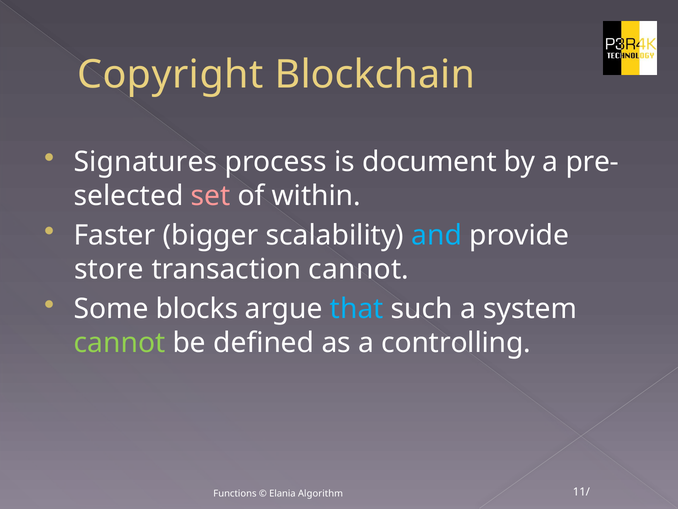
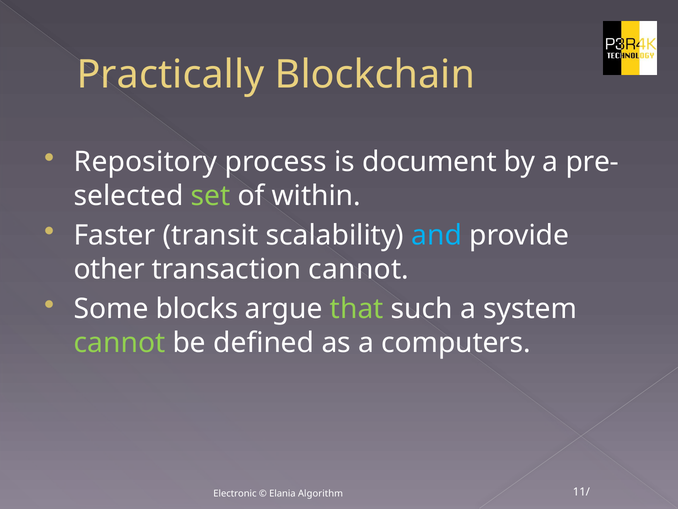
Copyright: Copyright -> Practically (171, 74)
Signatures: Signatures -> Repository (146, 162)
set colour: pink -> light green (211, 196)
bigger: bigger -> transit (211, 235)
store: store -> other (109, 269)
that colour: light blue -> light green (357, 309)
controlling: controlling -> computers (456, 343)
Functions: Functions -> Electronic (235, 493)
